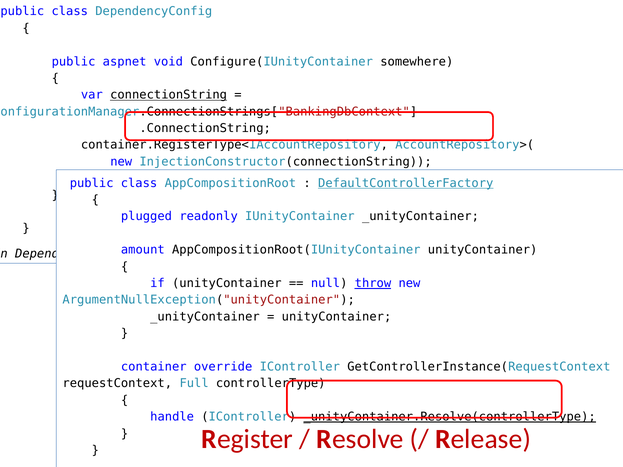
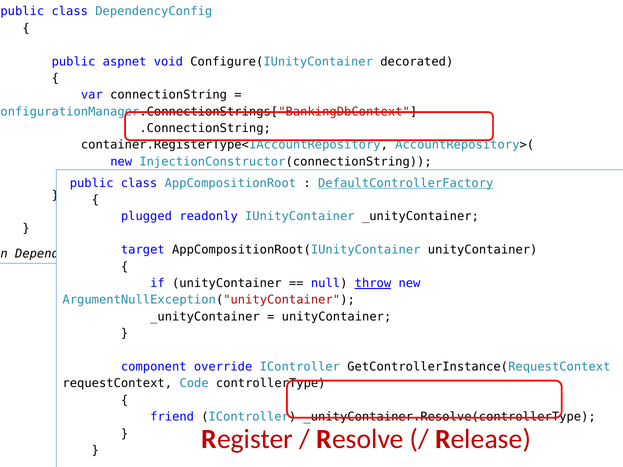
somewhere: somewhere -> decorated (417, 62)
connectionString underline: present -> none (169, 95)
amount: amount -> target (143, 250)
container: container -> component (154, 367)
Full: Full -> Code (194, 384)
handle: handle -> friend (172, 417)
_unityContainer.Resolve(controllerType underline: present -> none (450, 417)
